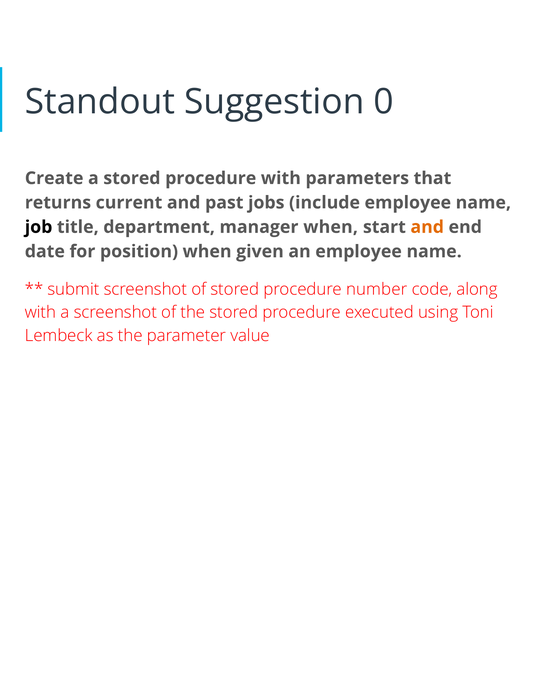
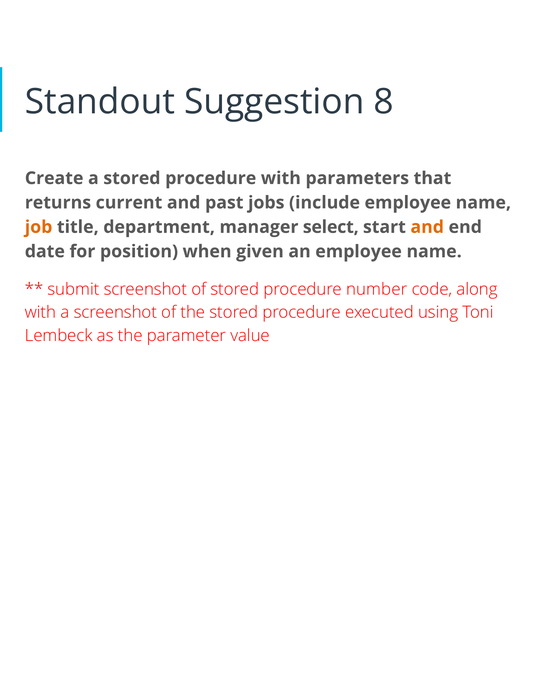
0: 0 -> 8 (384, 102)
job colour: black -> orange (39, 227)
manager when: when -> select (331, 227)
